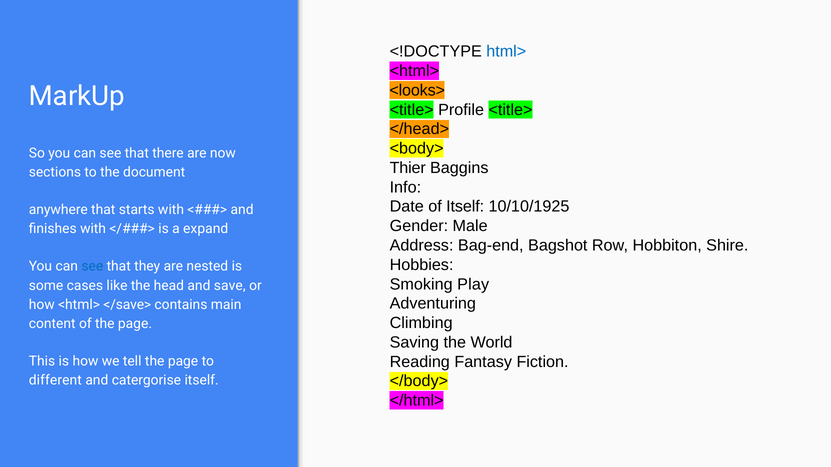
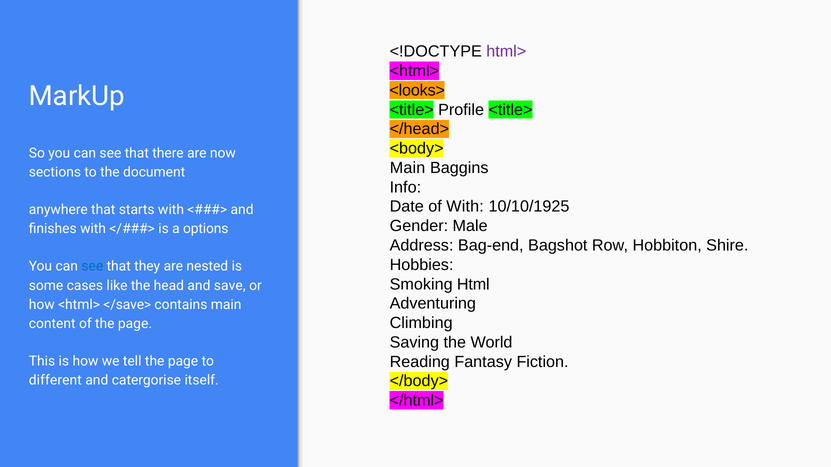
html> colour: blue -> purple (506, 52)
Thier: Thier -> Main (408, 168)
of Itself: Itself -> With (465, 207)
expand: expand -> options (206, 229)
Play: Play -> Html (473, 284)
